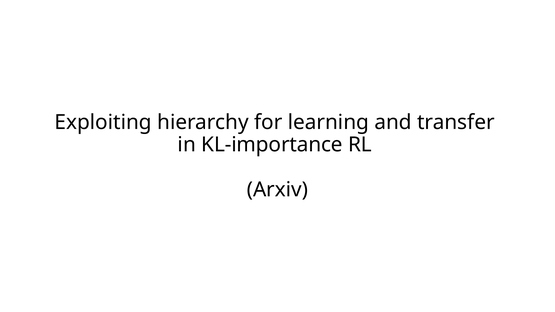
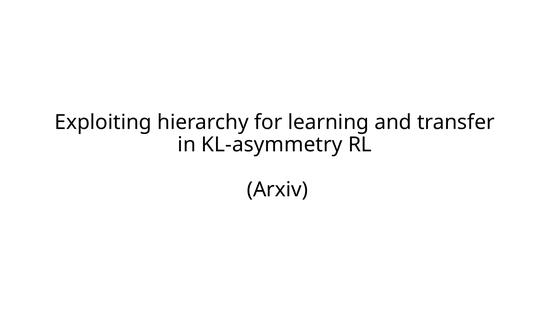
KL-importance: KL-importance -> KL-asymmetry (272, 145)
